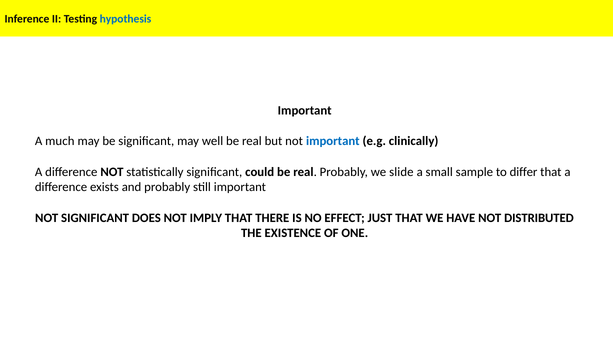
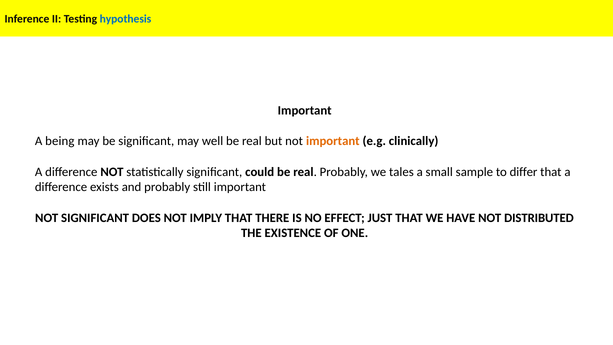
much: much -> being (60, 141)
important colour: blue -> orange (333, 141)
slide: slide -> tales (401, 172)
